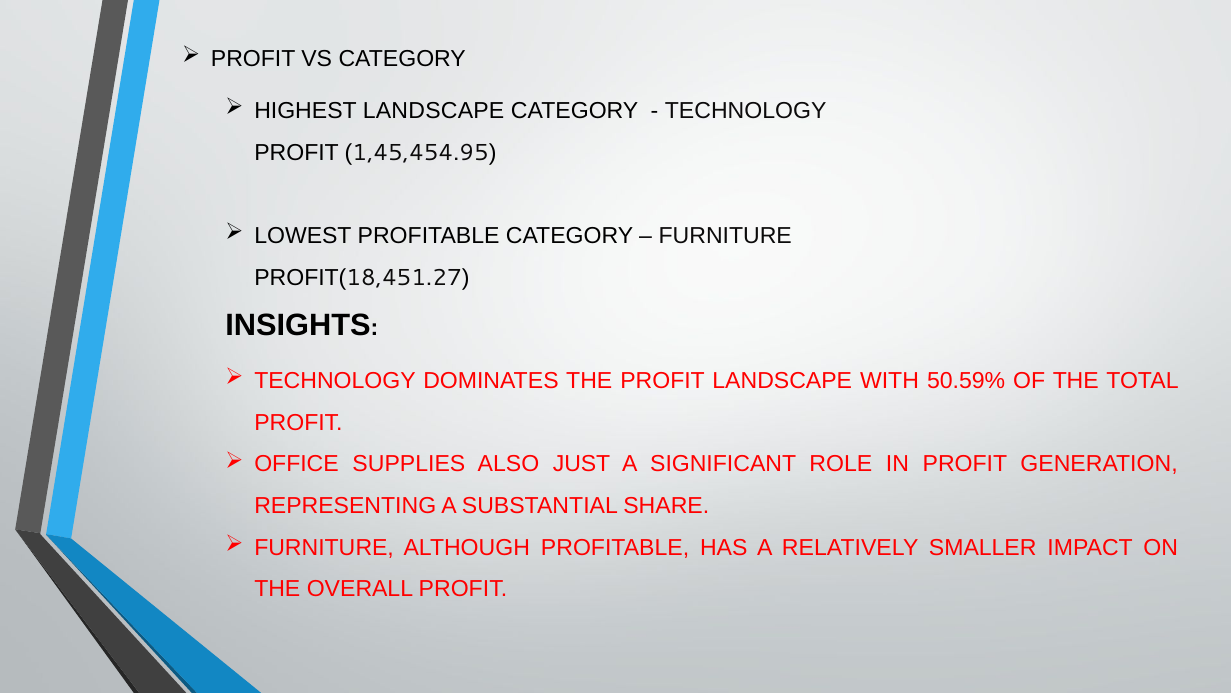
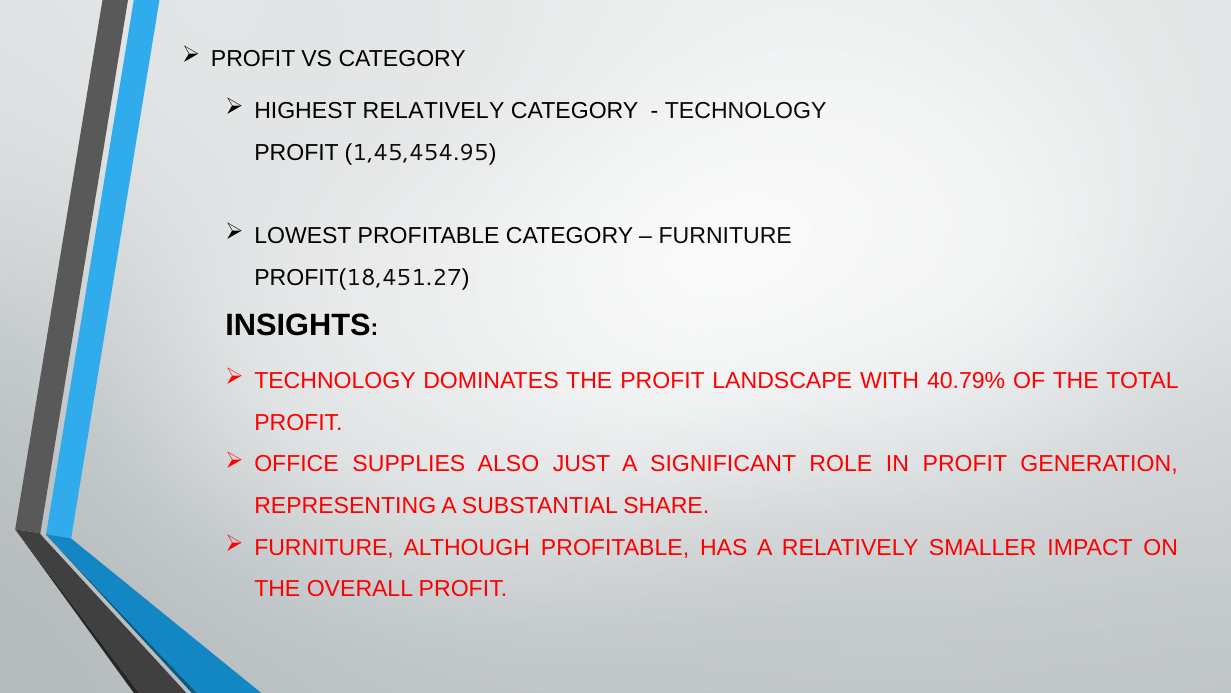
HIGHEST LANDSCAPE: LANDSCAPE -> RELATIVELY (434, 111)
50.59%: 50.59% -> 40.79% (966, 381)
